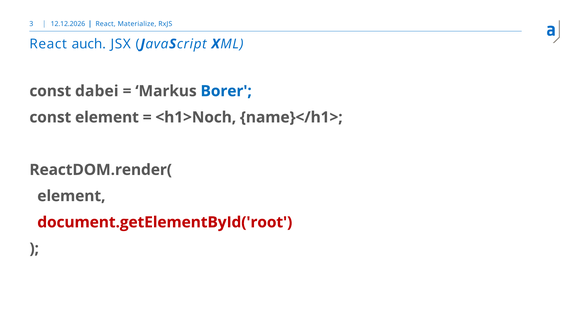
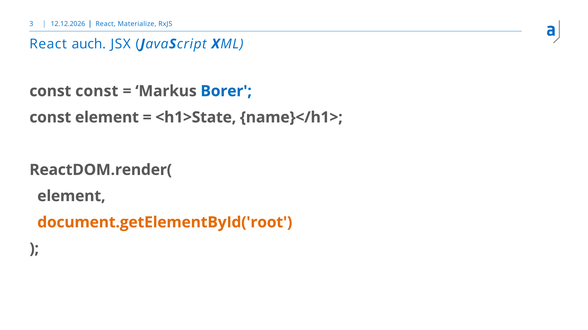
const dabei: dabei -> const (97, 91)
<h1>Noch: <h1>Noch -> <h1>State (196, 118)
document.getElementById('root colour: red -> orange (165, 223)
